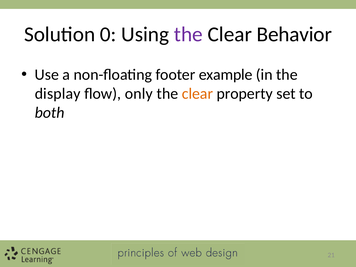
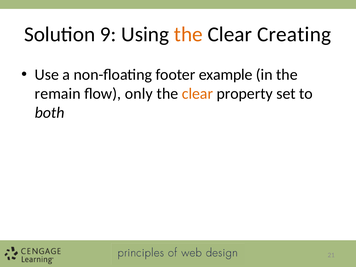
0: 0 -> 9 (108, 34)
the colour: purple -> orange (188, 34)
Behavior: Behavior -> Creating (294, 34)
display: display -> remain (58, 94)
